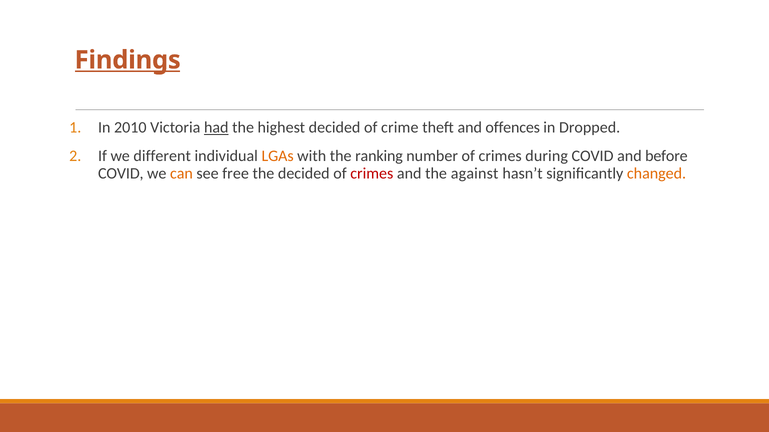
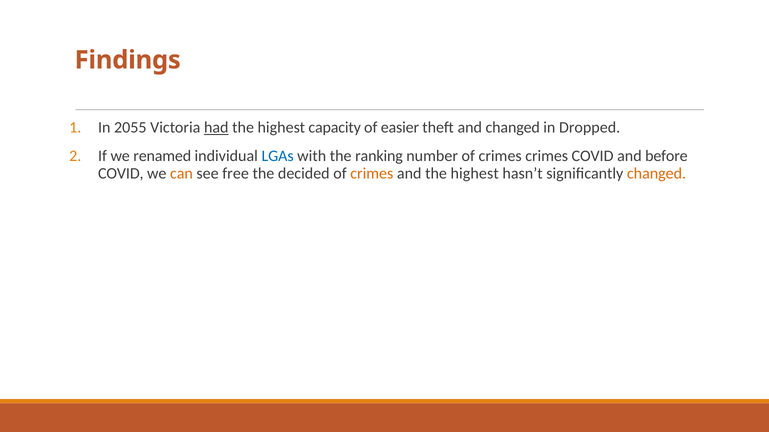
Findings underline: present -> none (128, 60)
2010: 2010 -> 2055 (130, 128)
highest decided: decided -> capacity (335, 128)
crime: crime -> easier (400, 128)
and offences: offences -> changed (513, 128)
different: different -> renamed (162, 156)
LGAs colour: orange -> blue (278, 156)
crimes during: during -> crimes (547, 156)
crimes colour: red -> orange (372, 174)
and the against: against -> highest (475, 174)
